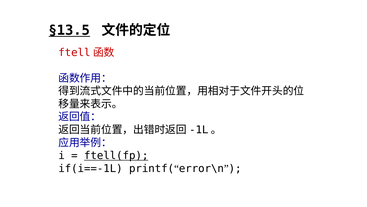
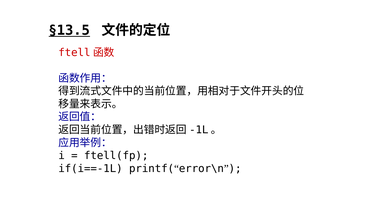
ftell(fp underline: present -> none (116, 155)
